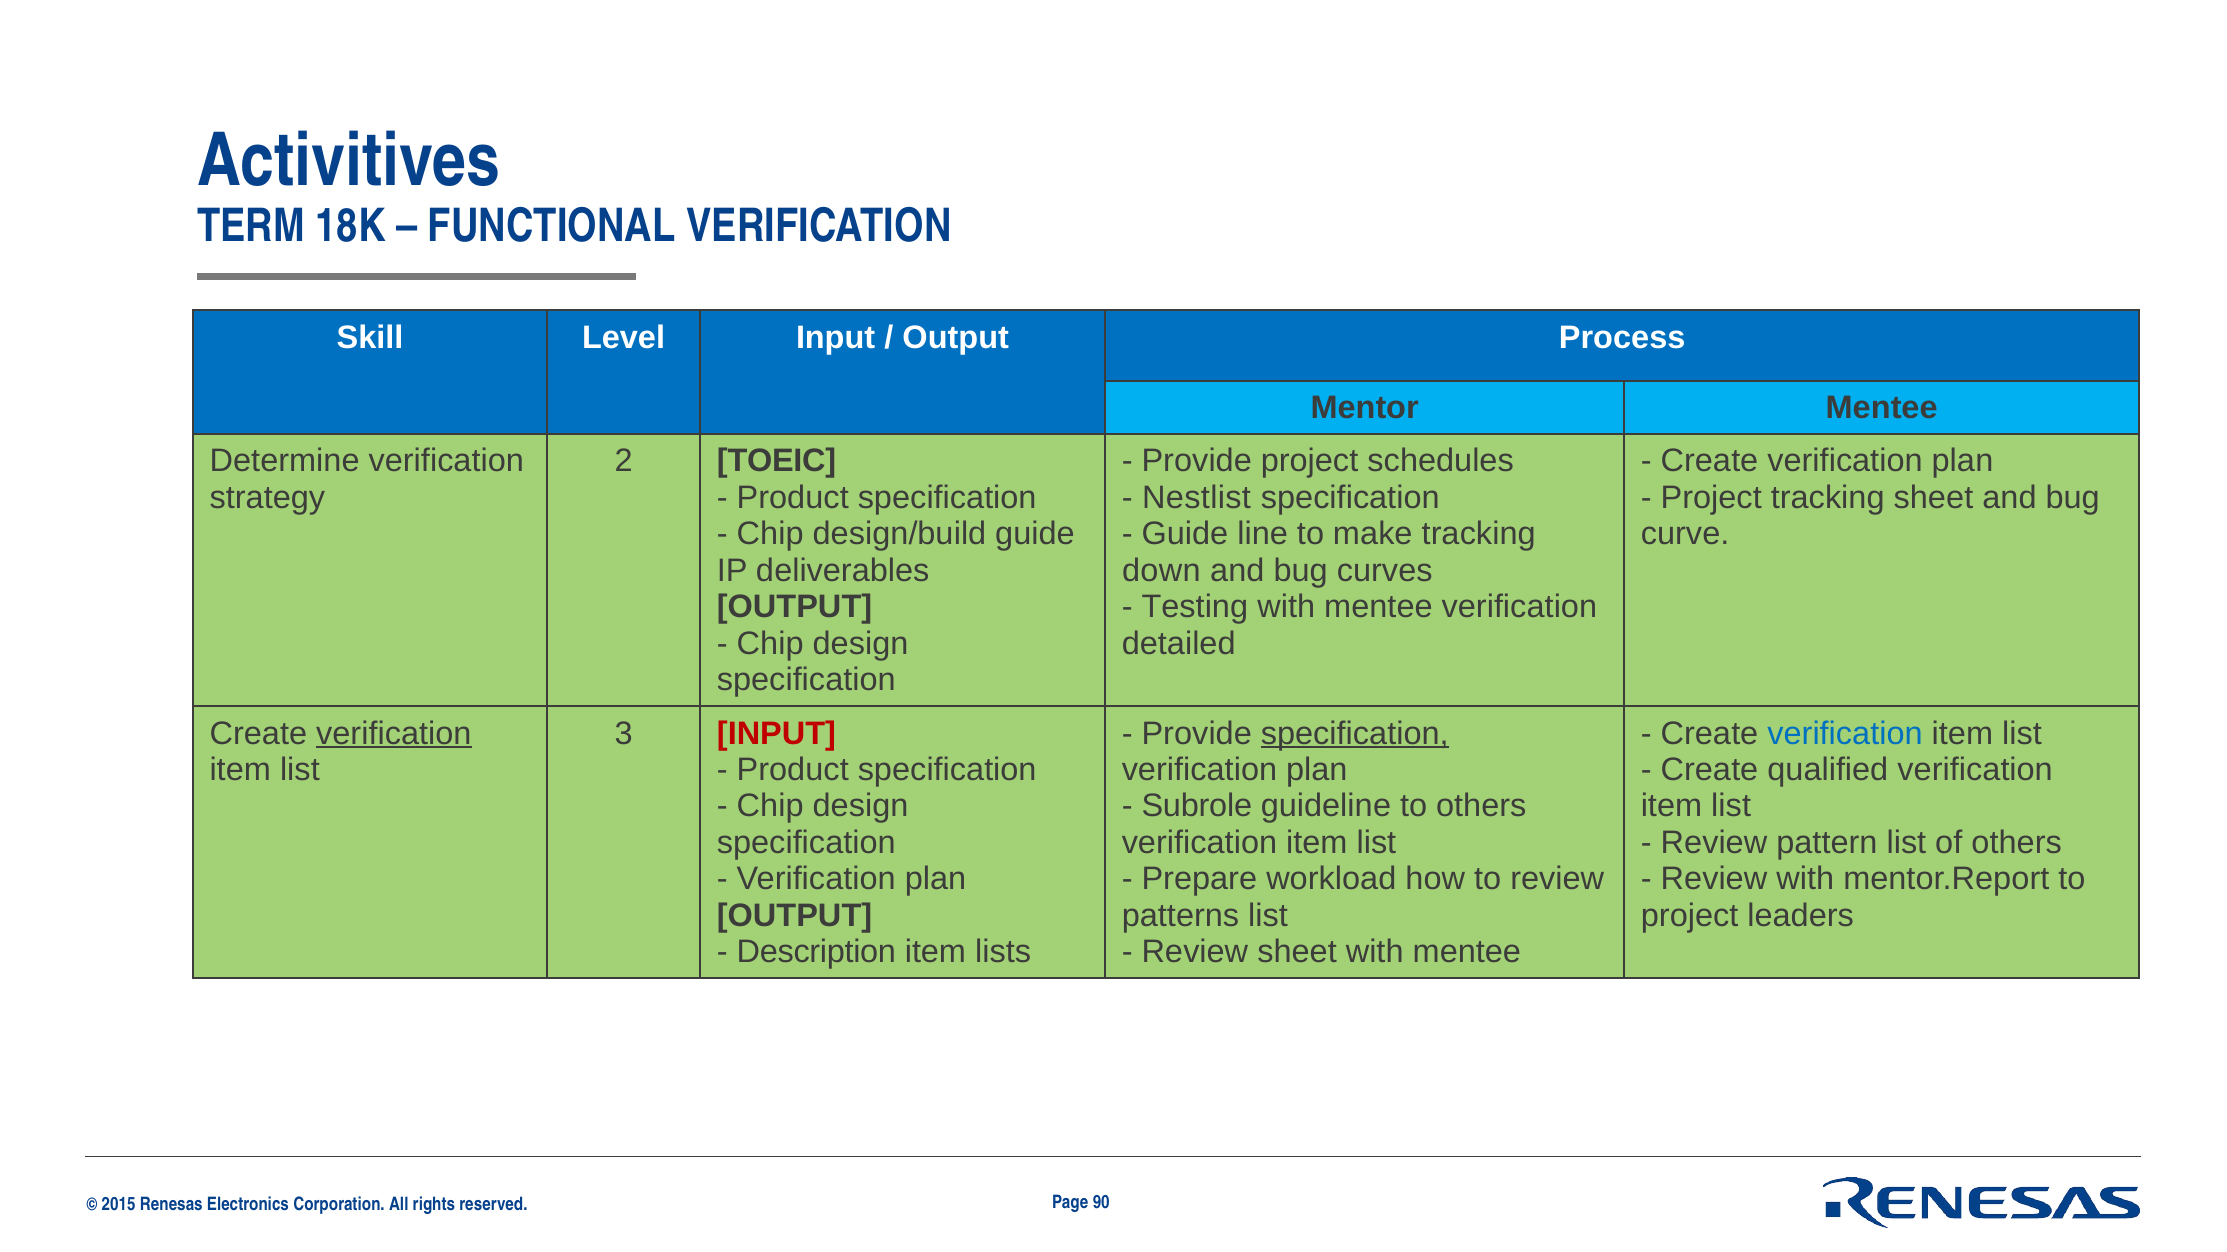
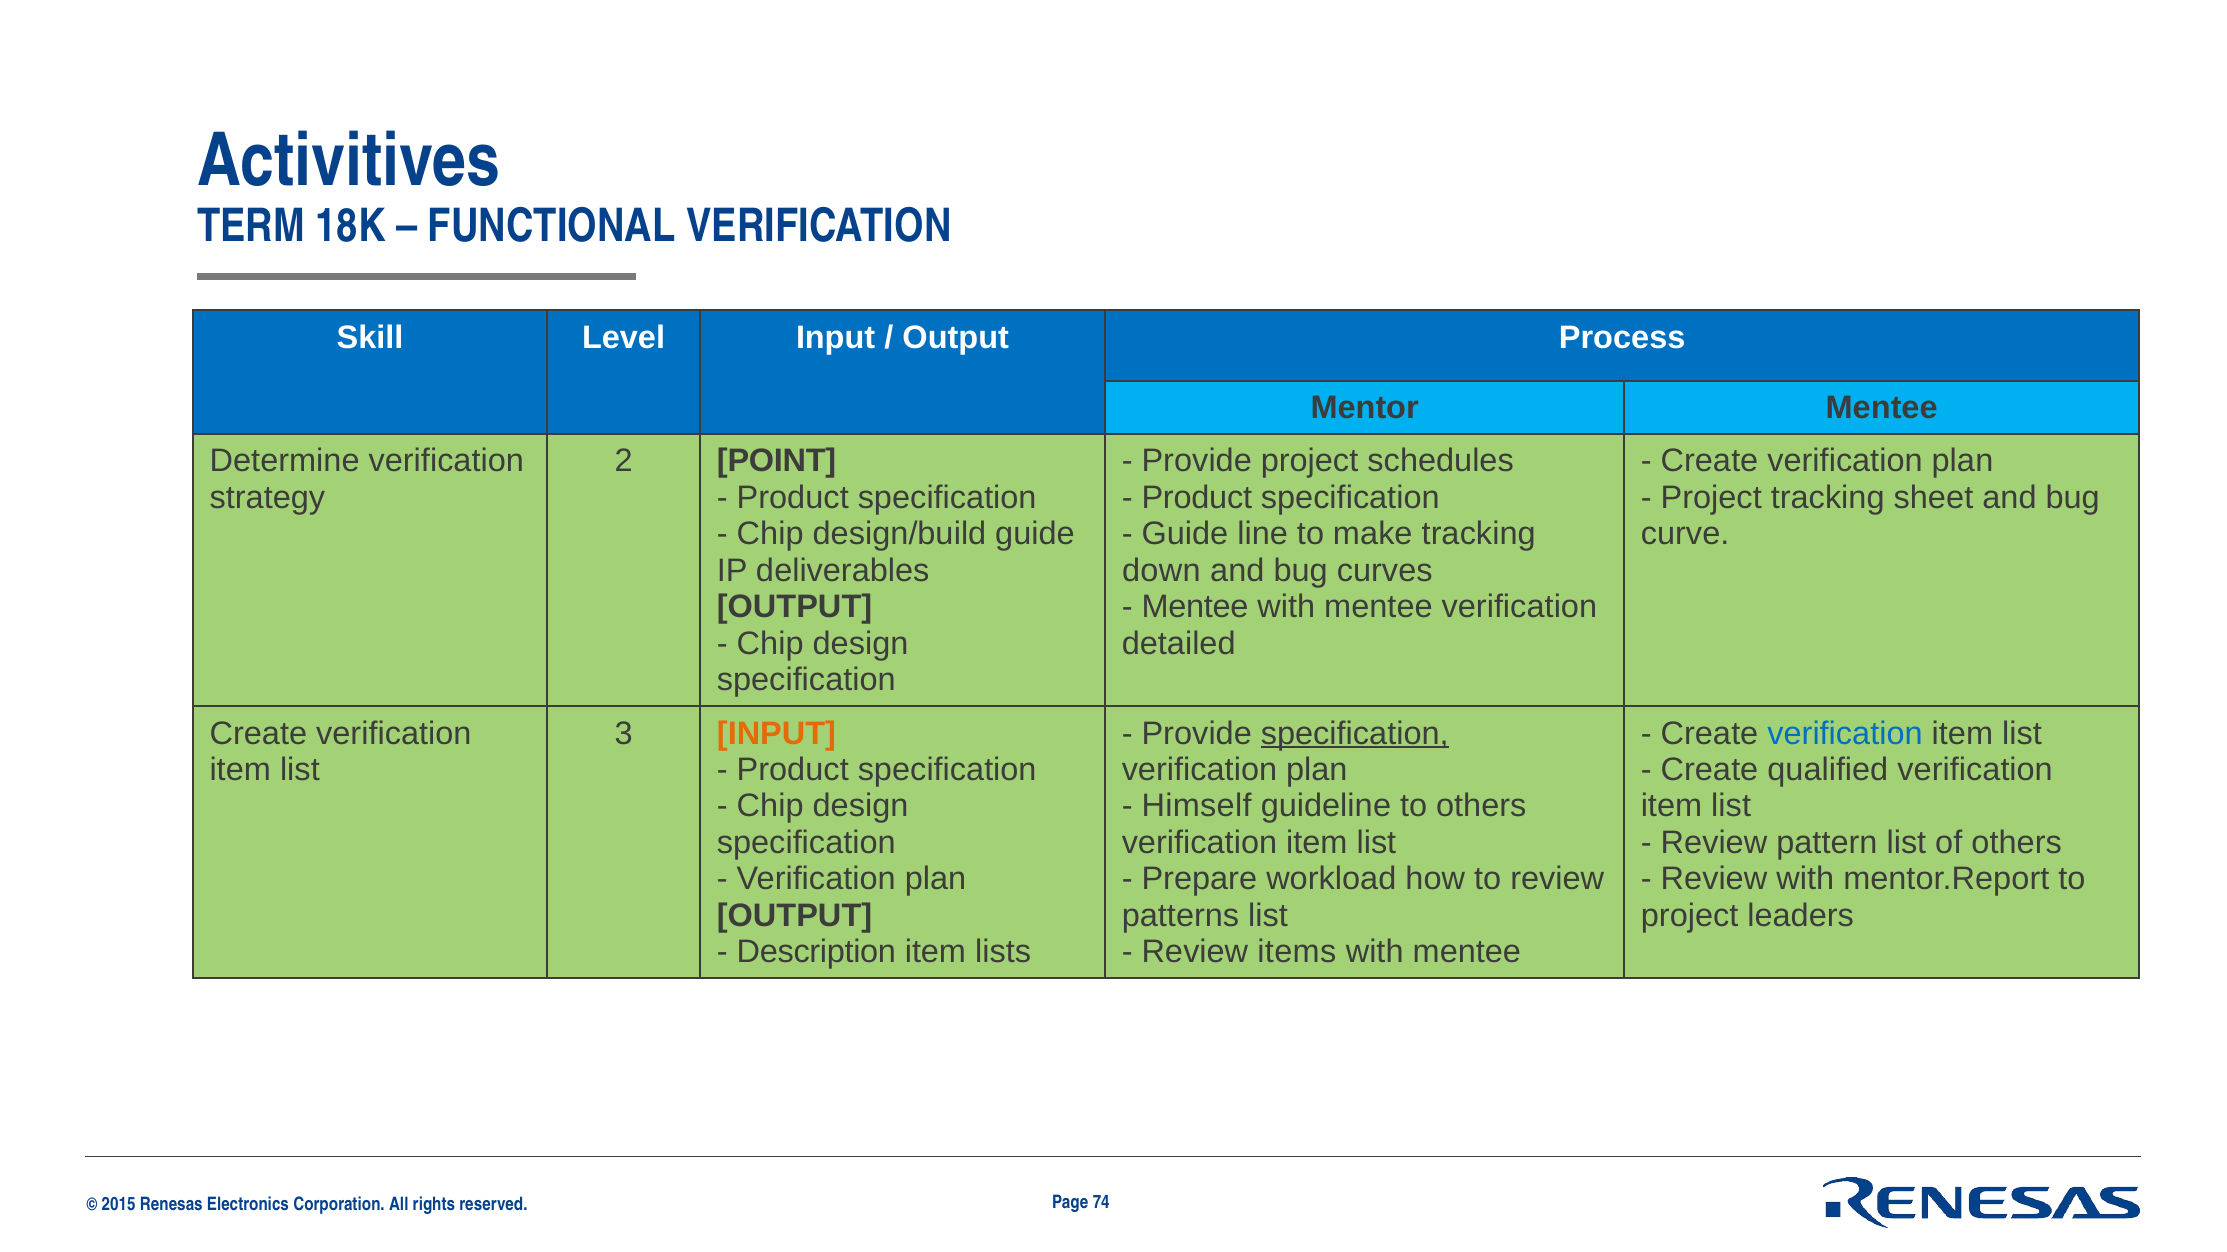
TOEIC: TOEIC -> POINT (777, 461)
Nestlist: Nestlist -> Product (1197, 498)
Testing: Testing -> Mentee (1195, 607)
verification underline: present -> none (394, 734)
INPUT colour: red -> orange (776, 734)
Subrole: Subrole -> Himself (1197, 807)
Review sheet: sheet -> items (1297, 953)
90: 90 -> 74 (1101, 1203)
